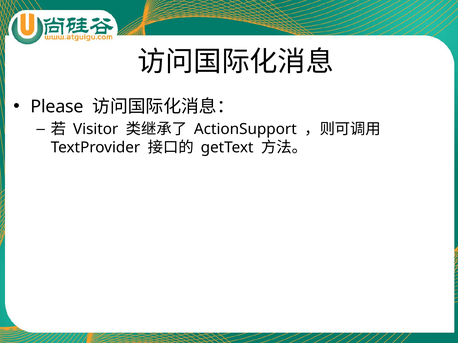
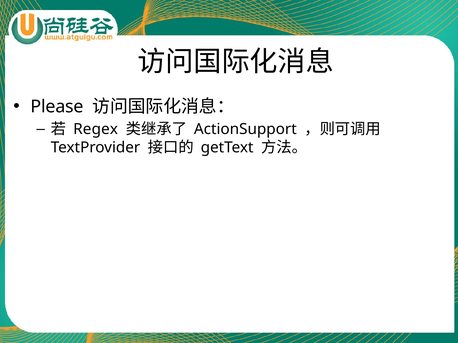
Visitor: Visitor -> Regex (96, 129)
